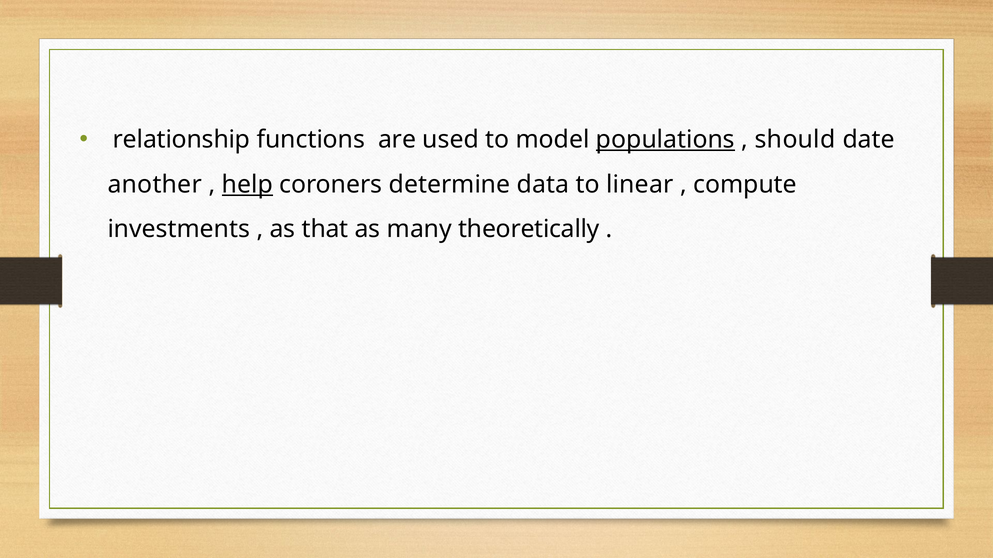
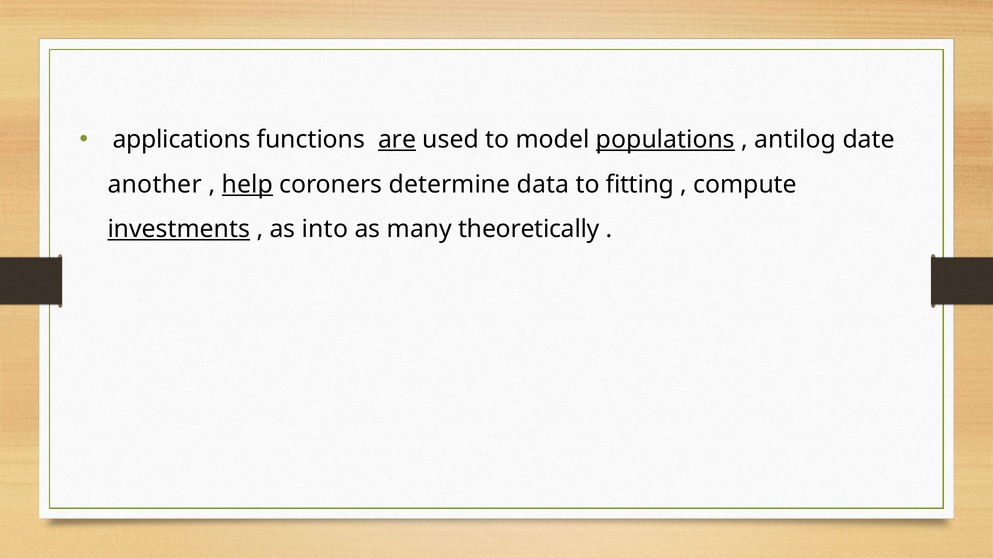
relationship: relationship -> applications (182, 140)
are underline: none -> present (397, 140)
should: should -> antilog (795, 140)
linear: linear -> fitting (640, 185)
investments underline: none -> present (179, 229)
that: that -> into (325, 229)
